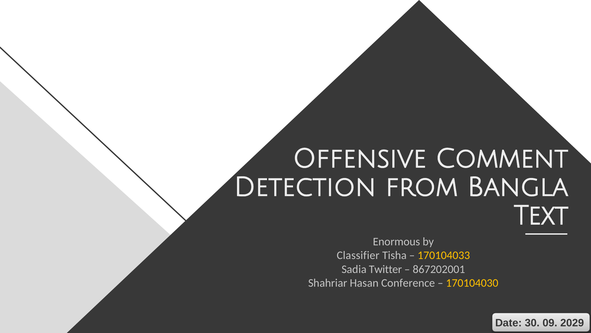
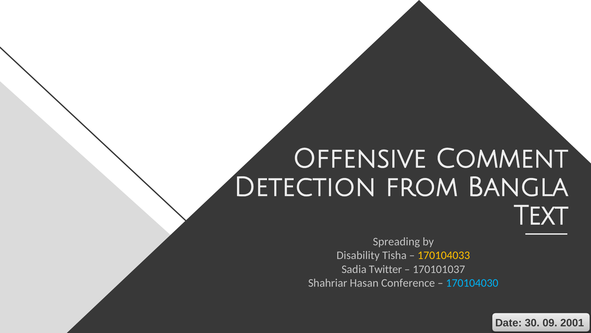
Enormous: Enormous -> Spreading (396, 241)
Classifier: Classifier -> Disability (358, 255)
867202001: 867202001 -> 170101037 (439, 269)
170104030 colour: yellow -> light blue (472, 283)
2029: 2029 -> 2001 (572, 322)
